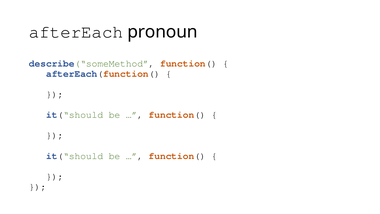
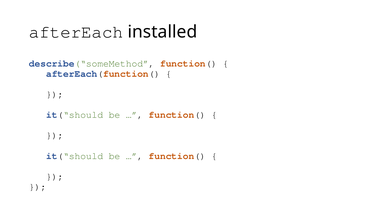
pronoun: pronoun -> installed (162, 32)
